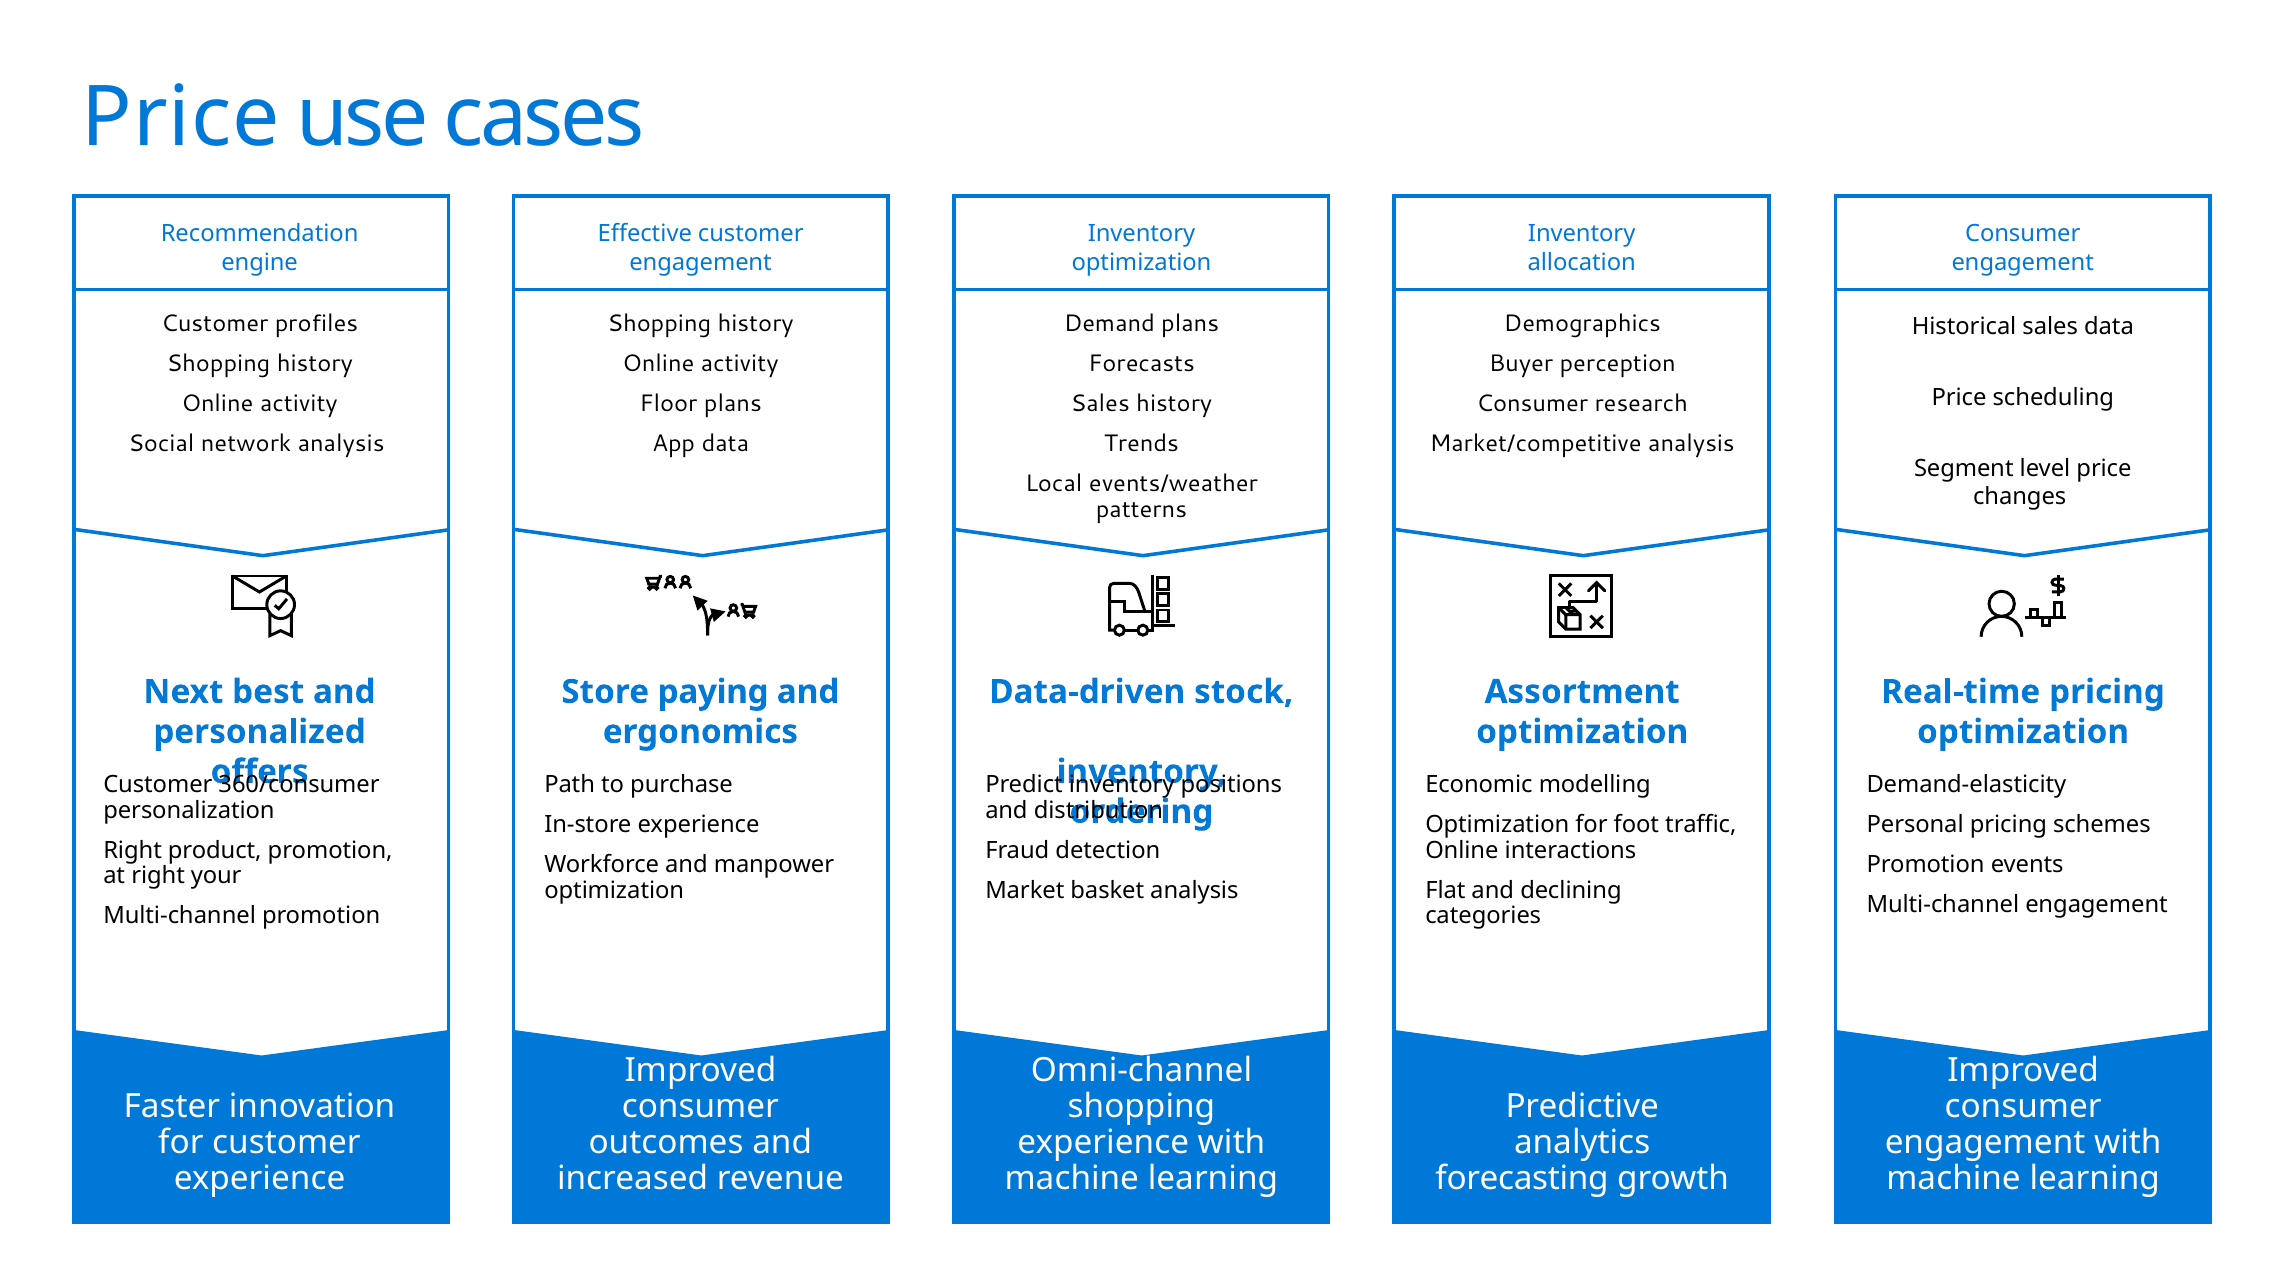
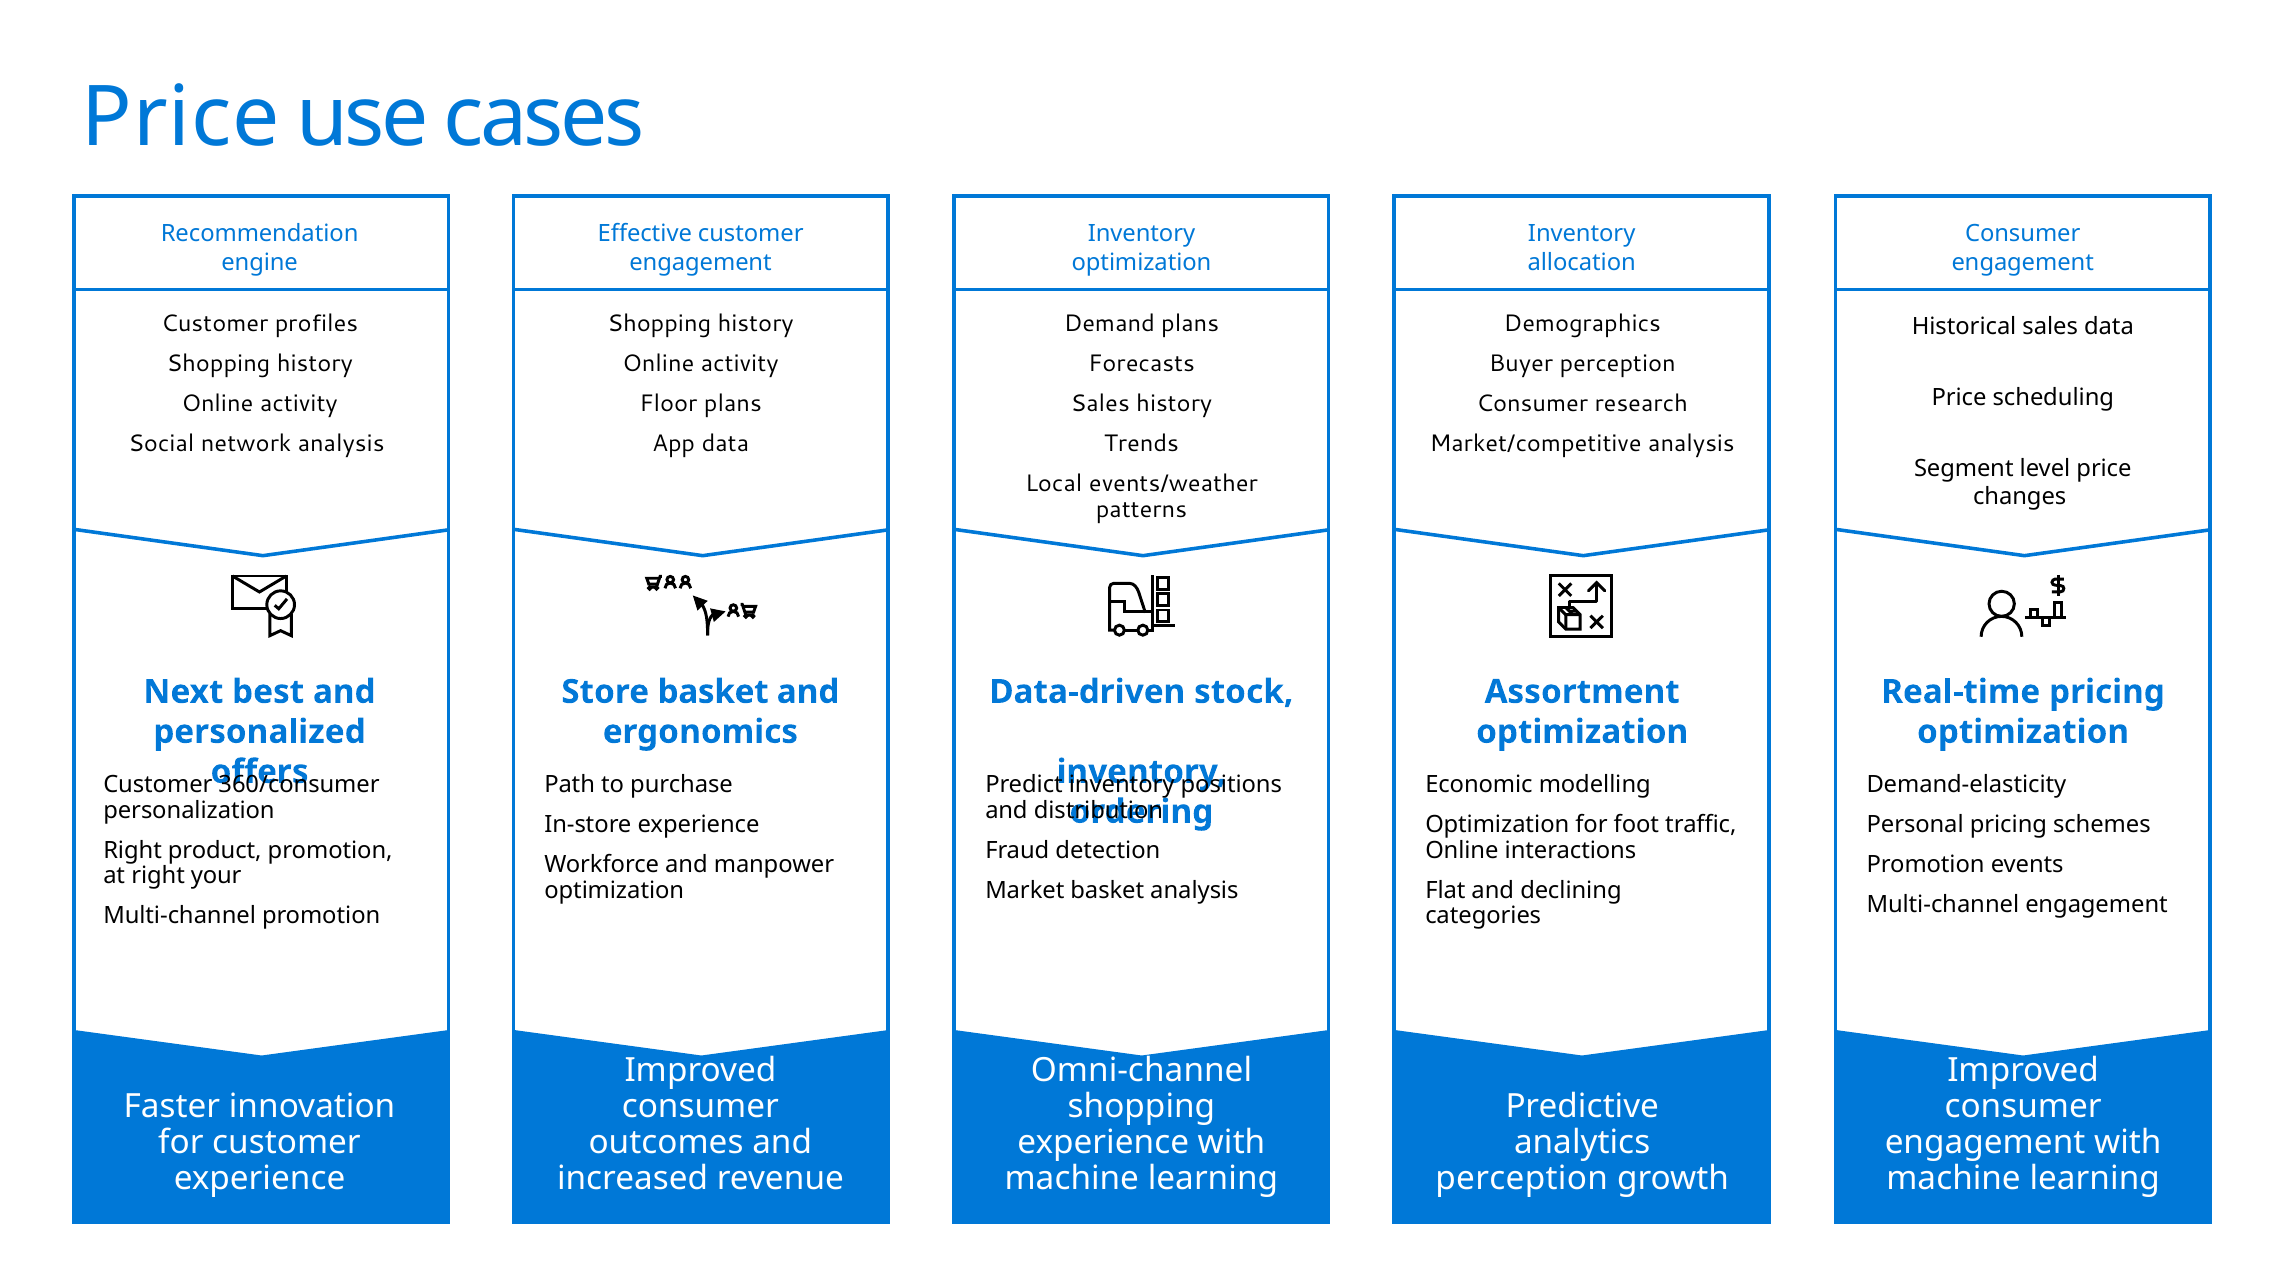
Store paying: paying -> basket (713, 692)
forecasting: forecasting -> perception (1522, 1179)
